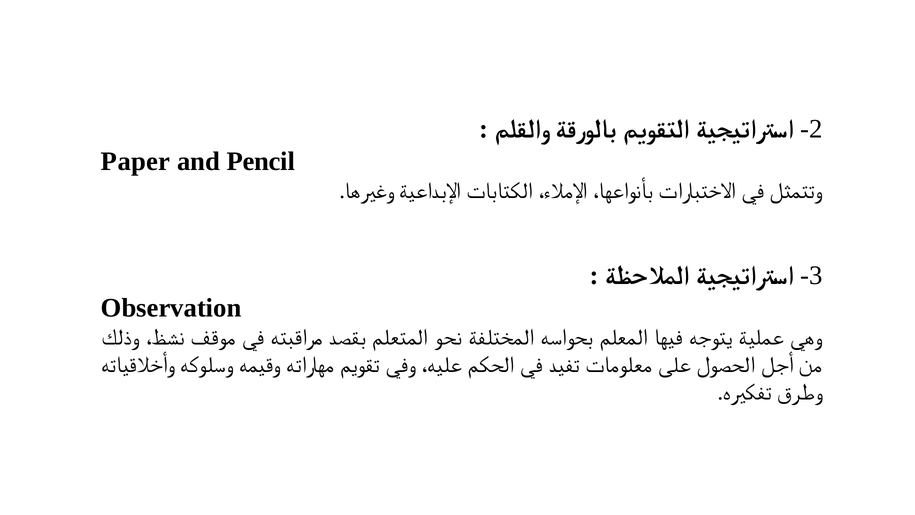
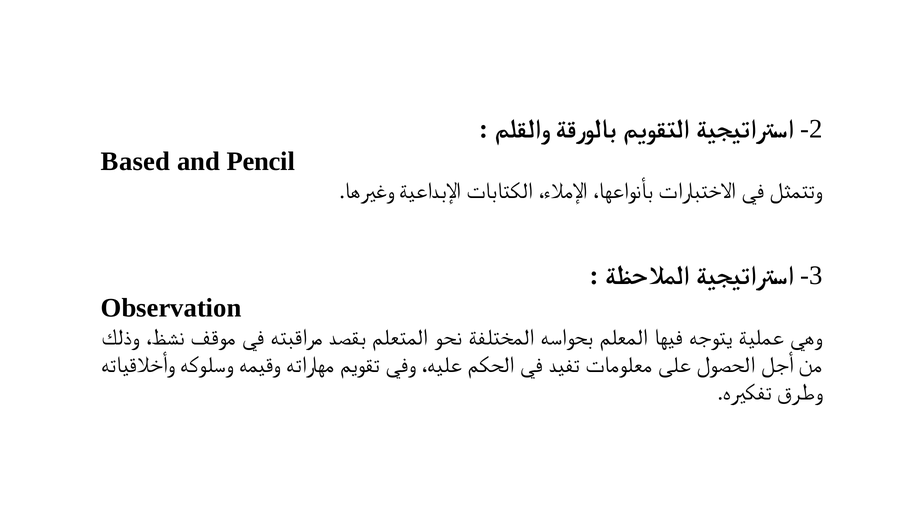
Paper: Paper -> Based (136, 161)
